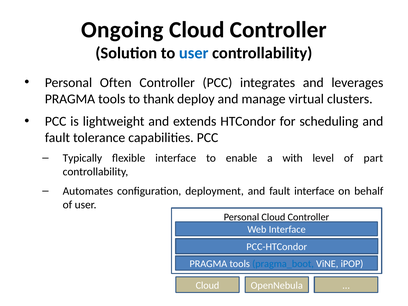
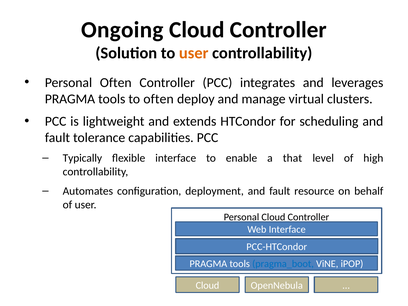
user colour: blue -> orange (194, 53)
to thank: thank -> often (159, 99)
with: with -> that (292, 158)
part: part -> high (373, 158)
fault interface: interface -> resource (314, 191)
